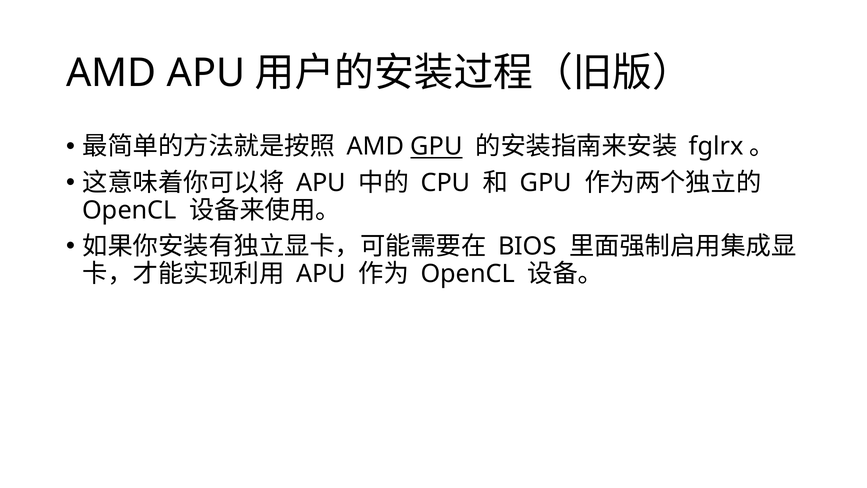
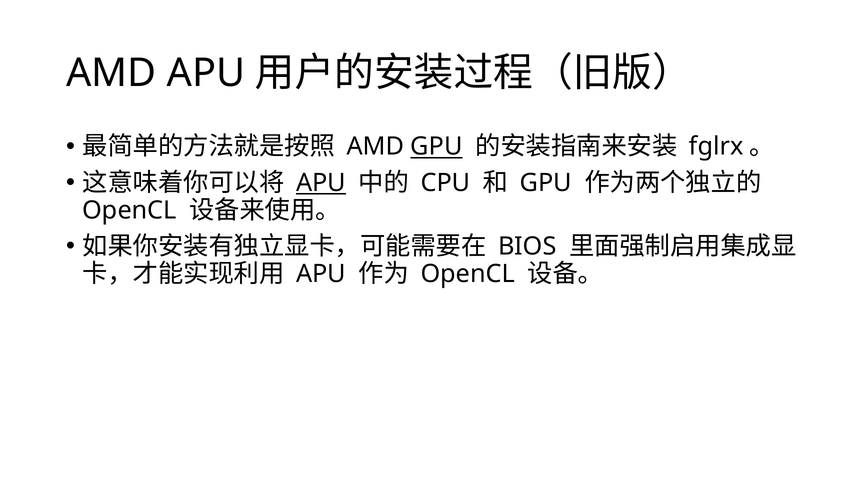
APU underline: none -> present (321, 183)
